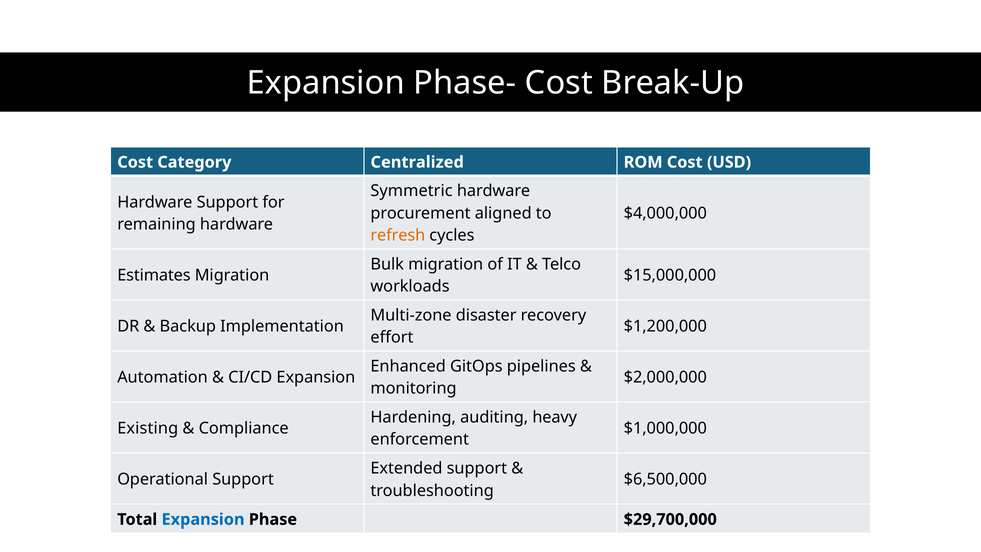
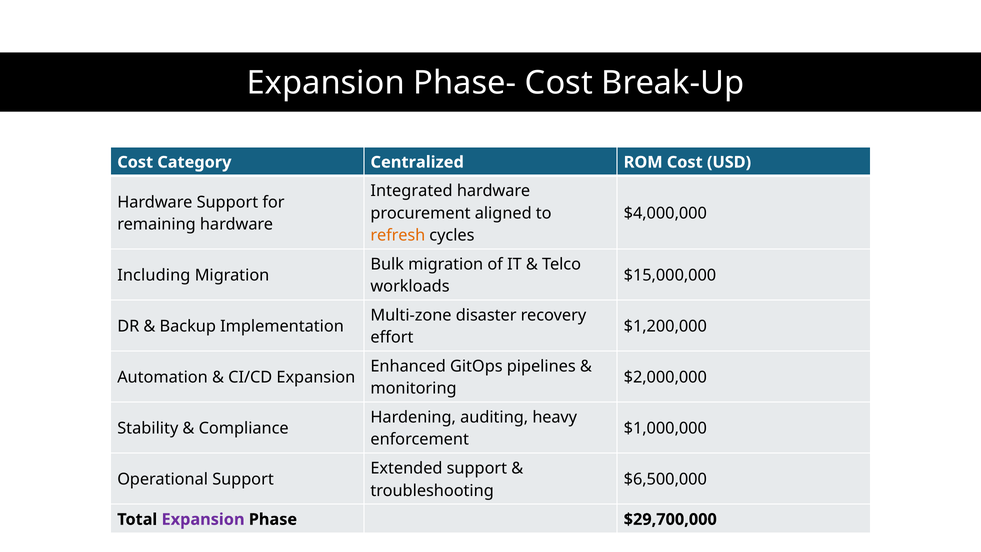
Symmetric: Symmetric -> Integrated (412, 191)
Estimates: Estimates -> Including (154, 275)
Existing: Existing -> Stability (148, 428)
Expansion colour: blue -> purple (203, 519)
